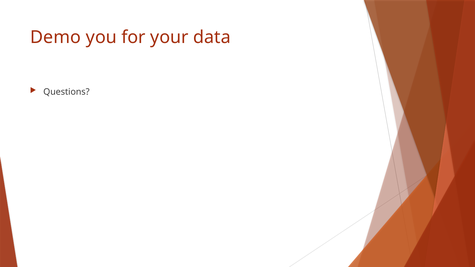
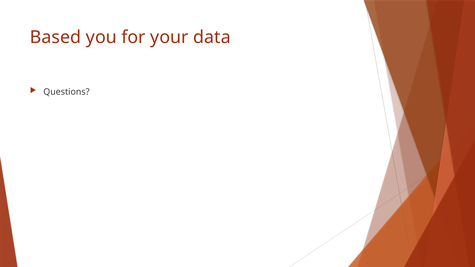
Demo: Demo -> Based (56, 37)
